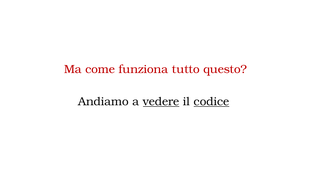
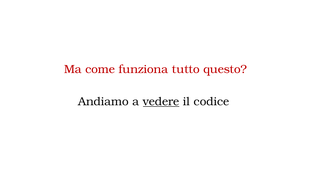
codice underline: present -> none (211, 101)
